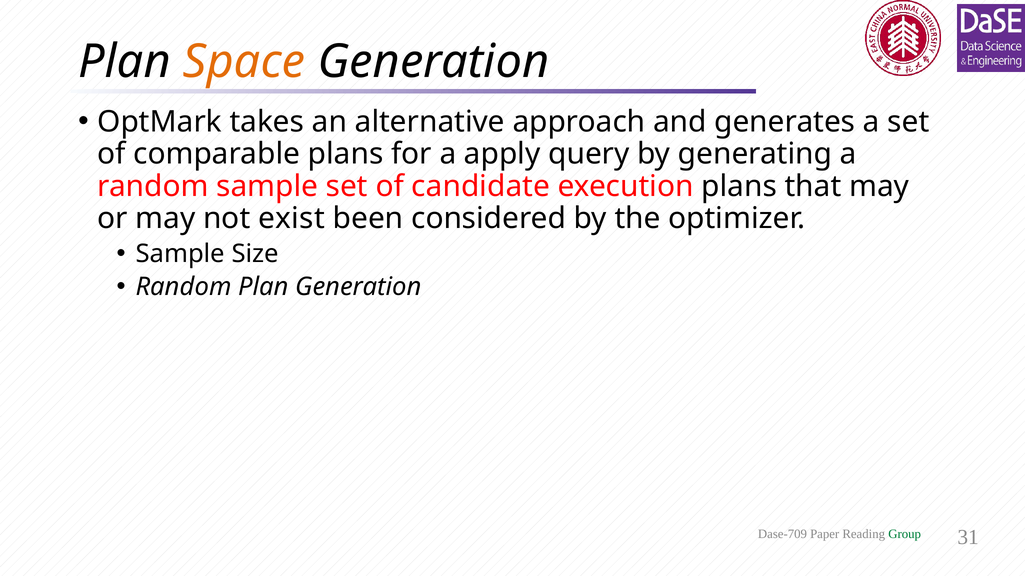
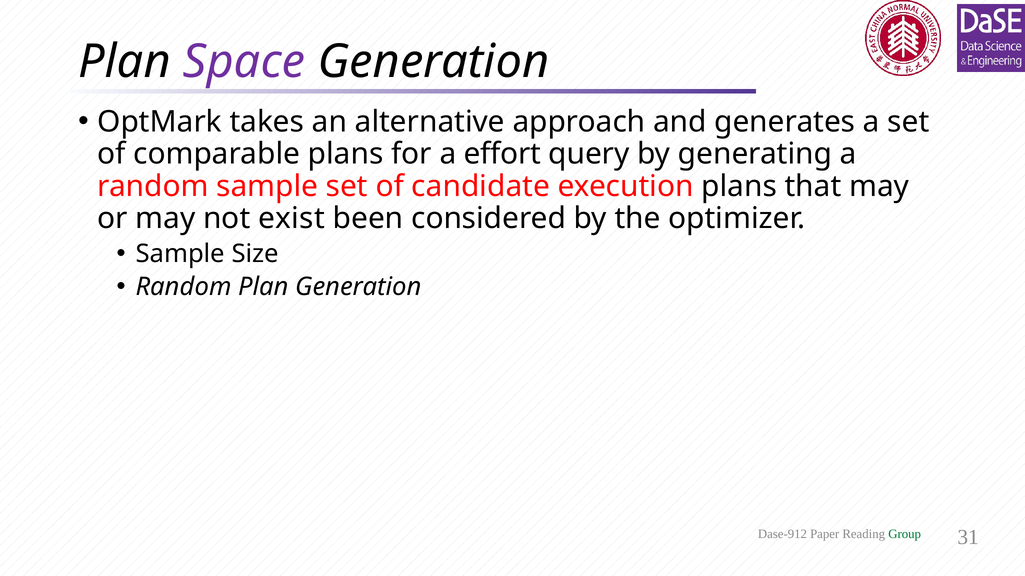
Space colour: orange -> purple (244, 62)
apply: apply -> effort (502, 154)
Dase-709: Dase-709 -> Dase-912 (782, 535)
